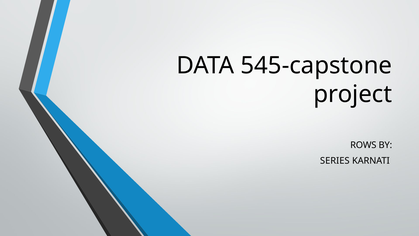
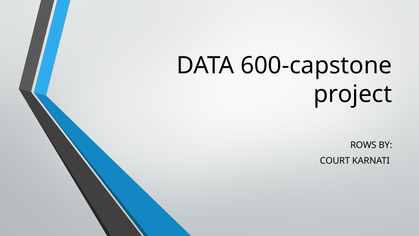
545-capstone: 545-capstone -> 600-capstone (316, 65)
SERIES: SERIES -> COURT (335, 161)
